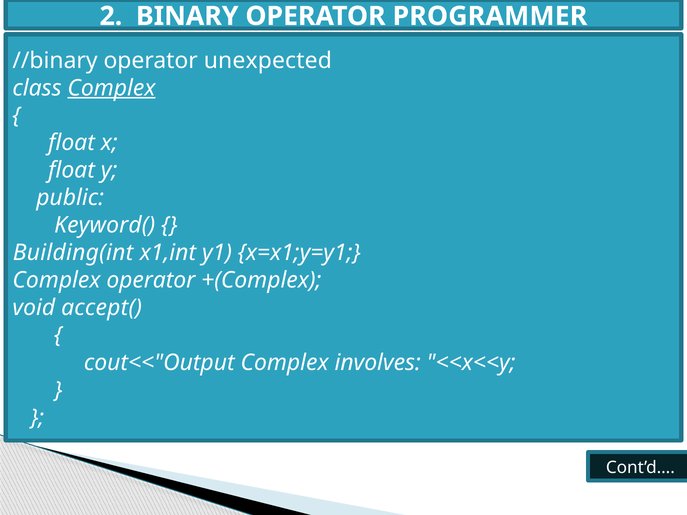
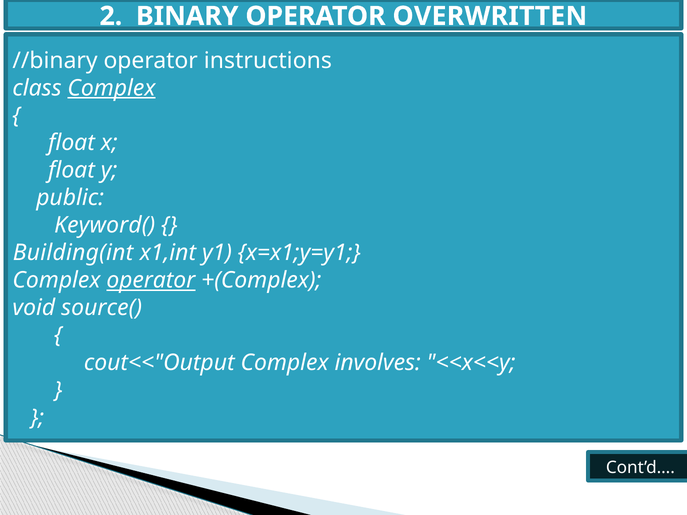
PROGRAMMER: PROGRAMMER -> OVERWRITTEN (490, 16)
unexpected: unexpected -> instructions (268, 61)
operator underline: none -> present (151, 280)
accept(: accept( -> source( (102, 308)
